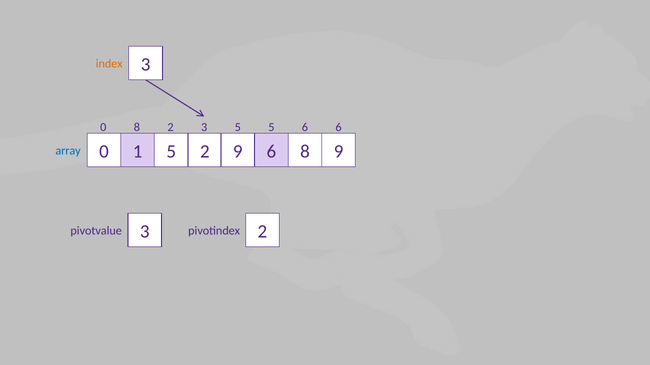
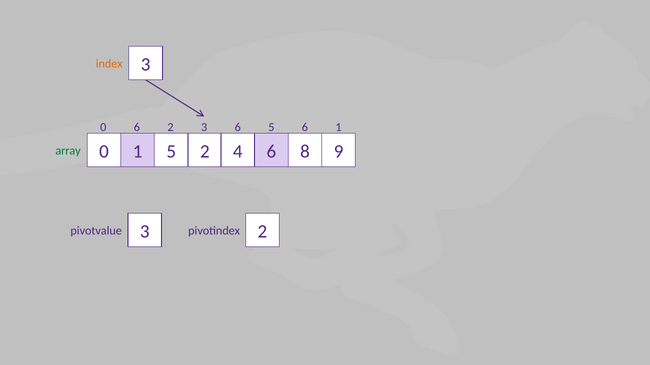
0 8: 8 -> 6 (137, 127)
3 5: 5 -> 6 (238, 127)
6 6: 6 -> 1 (339, 127)
1 9: 9 -> 4 (238, 152)
array colour: blue -> green (68, 151)
